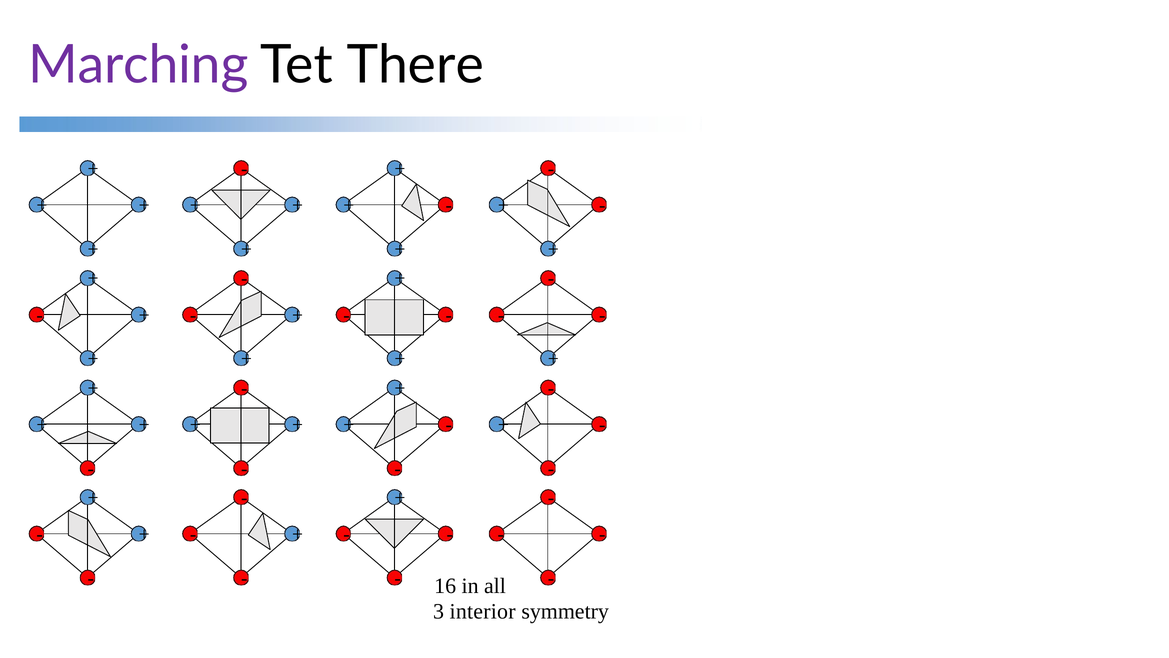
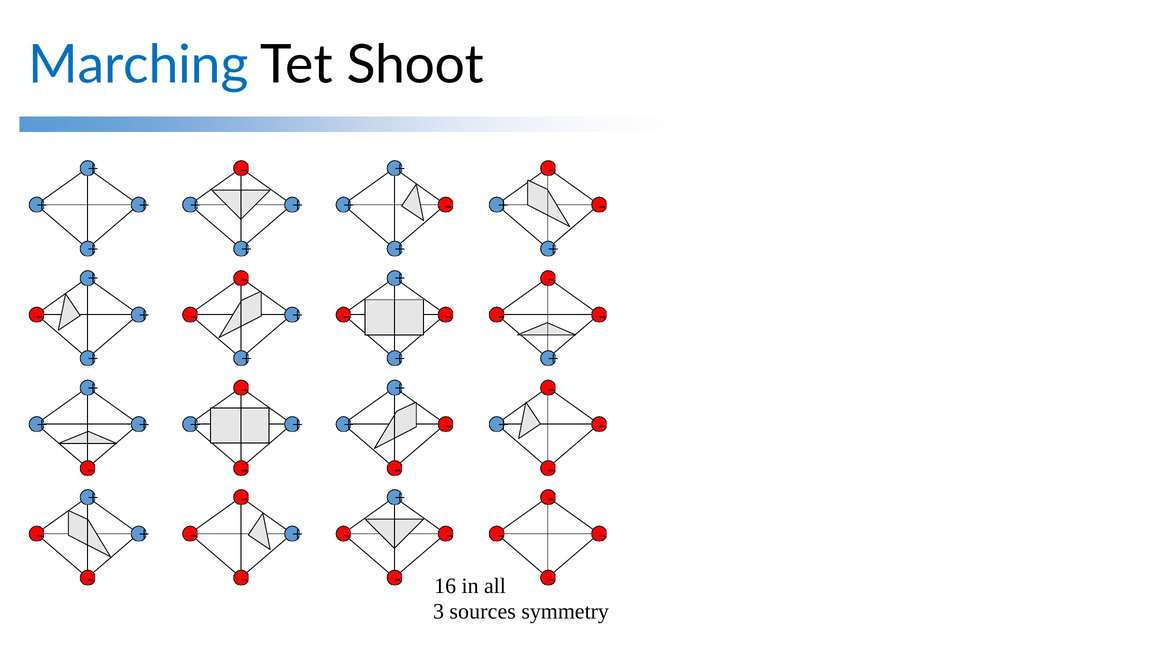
Marching colour: purple -> blue (138, 65)
There: There -> Shoot (415, 65)
interior: interior -> sources (483, 611)
